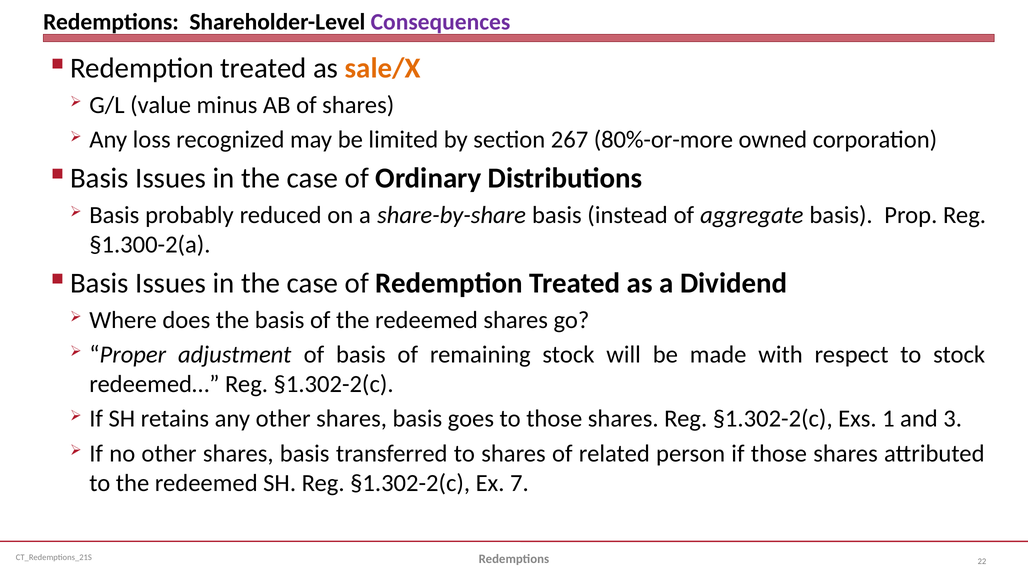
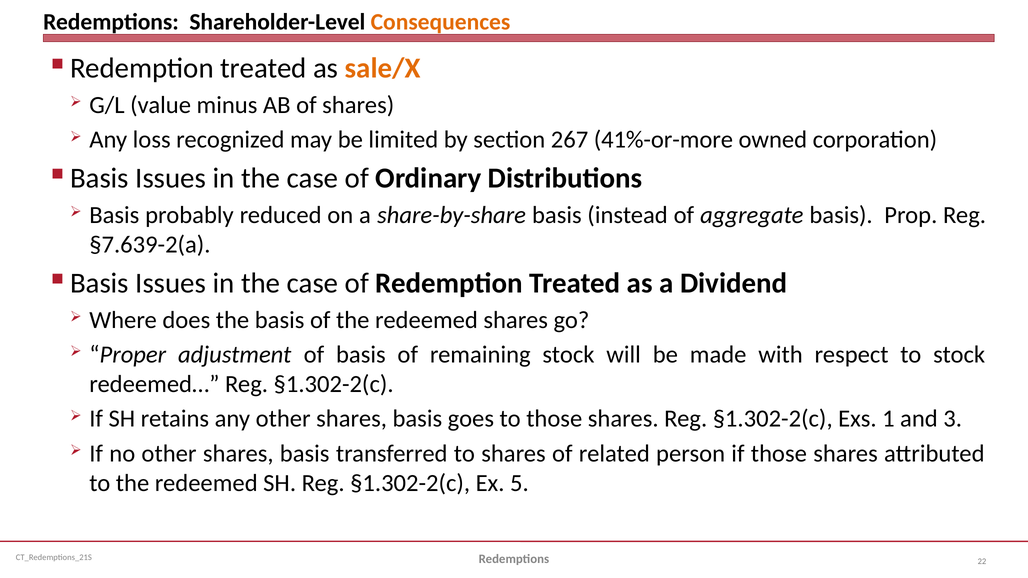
Consequences colour: purple -> orange (440, 22)
80%-or-more: 80%-or-more -> 41%-or-more (663, 140)
§1.300-2(a: §1.300-2(a -> §7.639-2(a (150, 245)
7: 7 -> 5 (519, 483)
